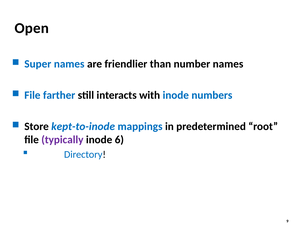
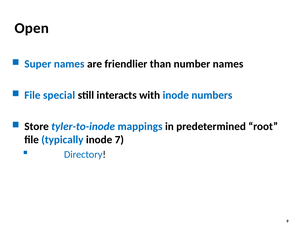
farther: farther -> special (59, 95)
kept-to-inode: kept-to-inode -> tyler-to-inode (83, 126)
typically colour: purple -> blue (62, 140)
6: 6 -> 7 (119, 140)
